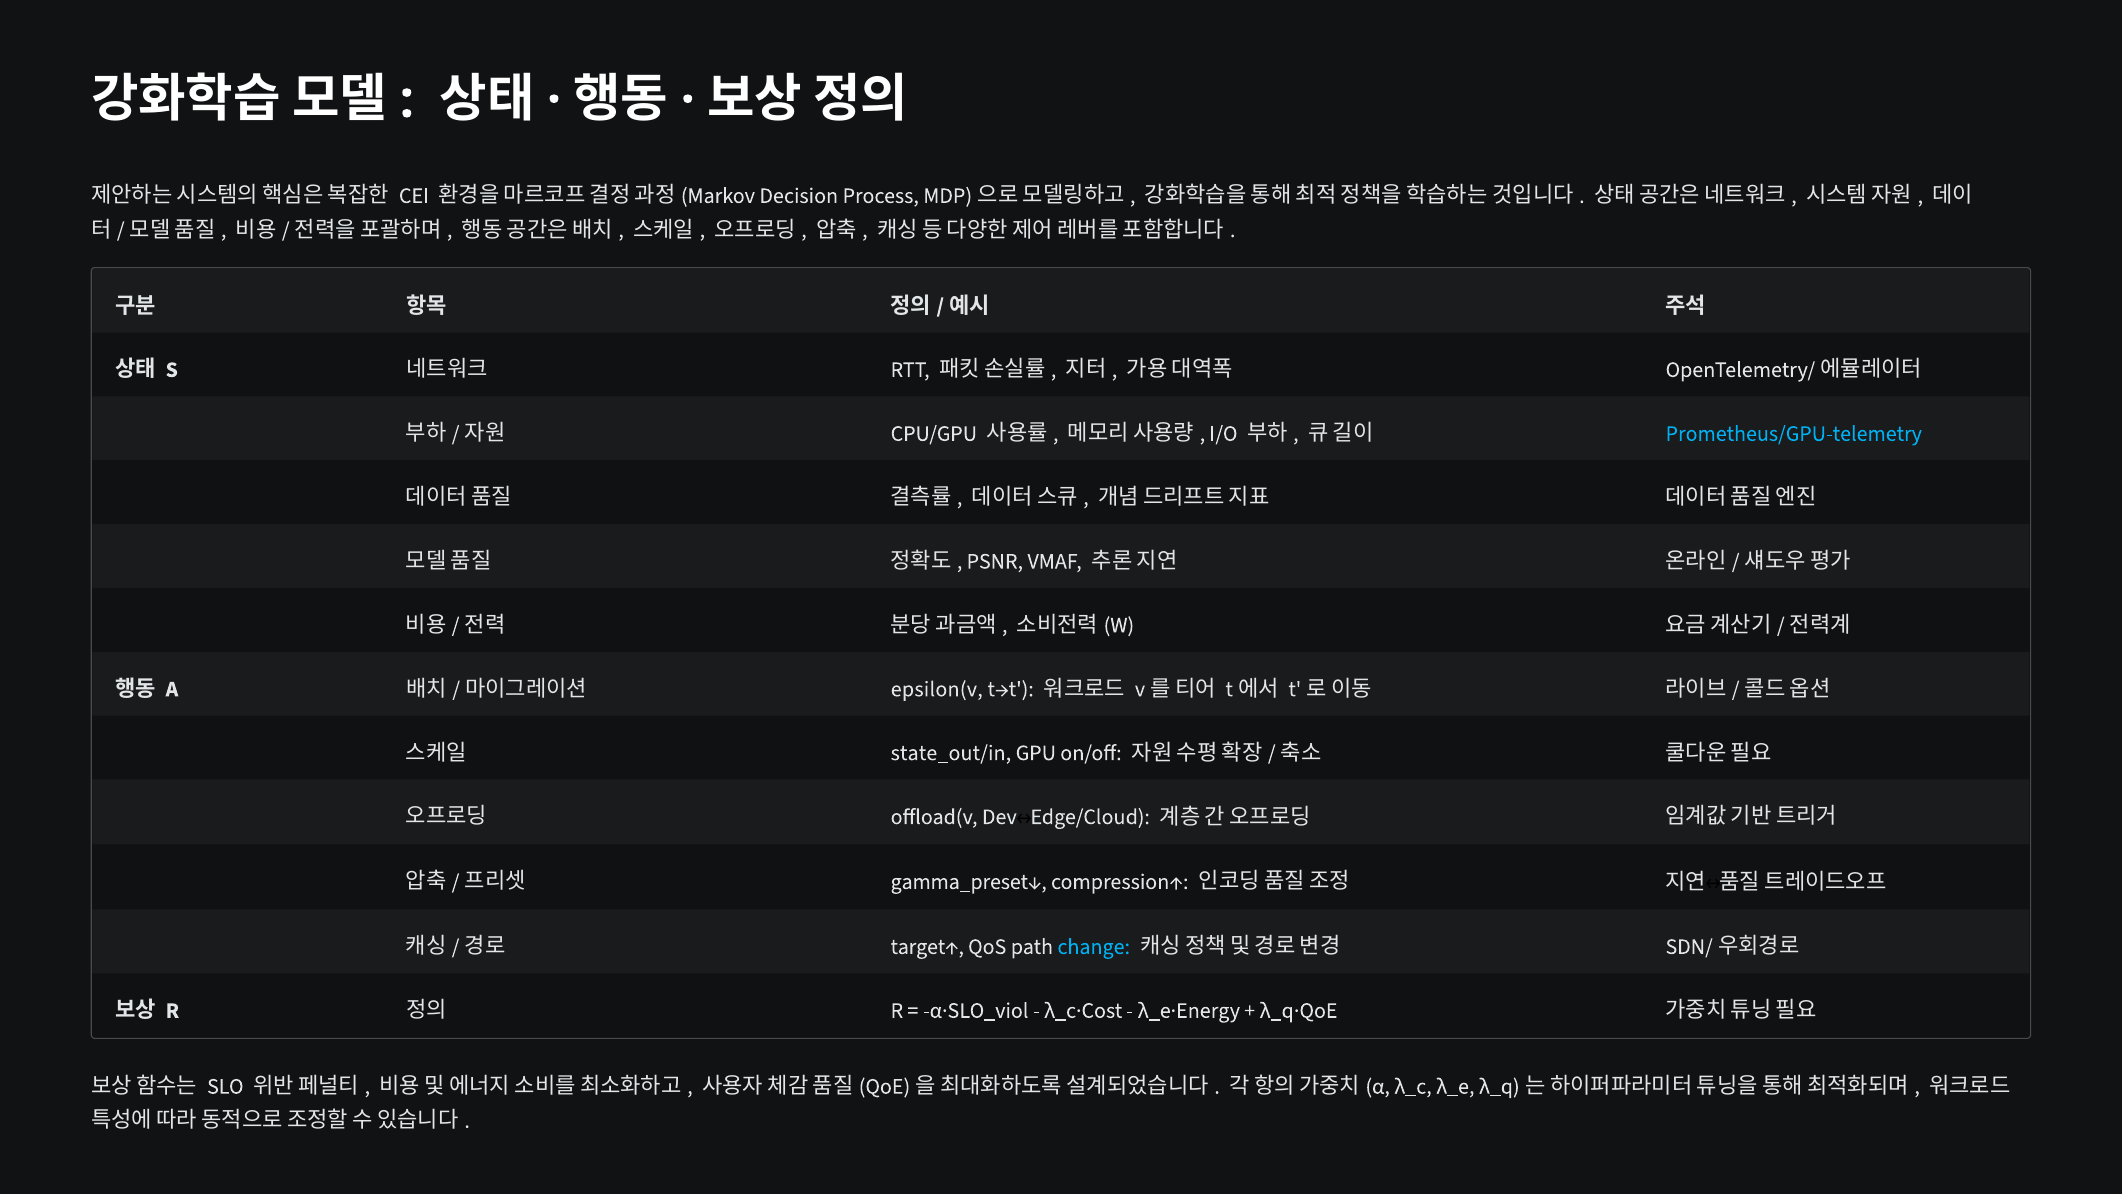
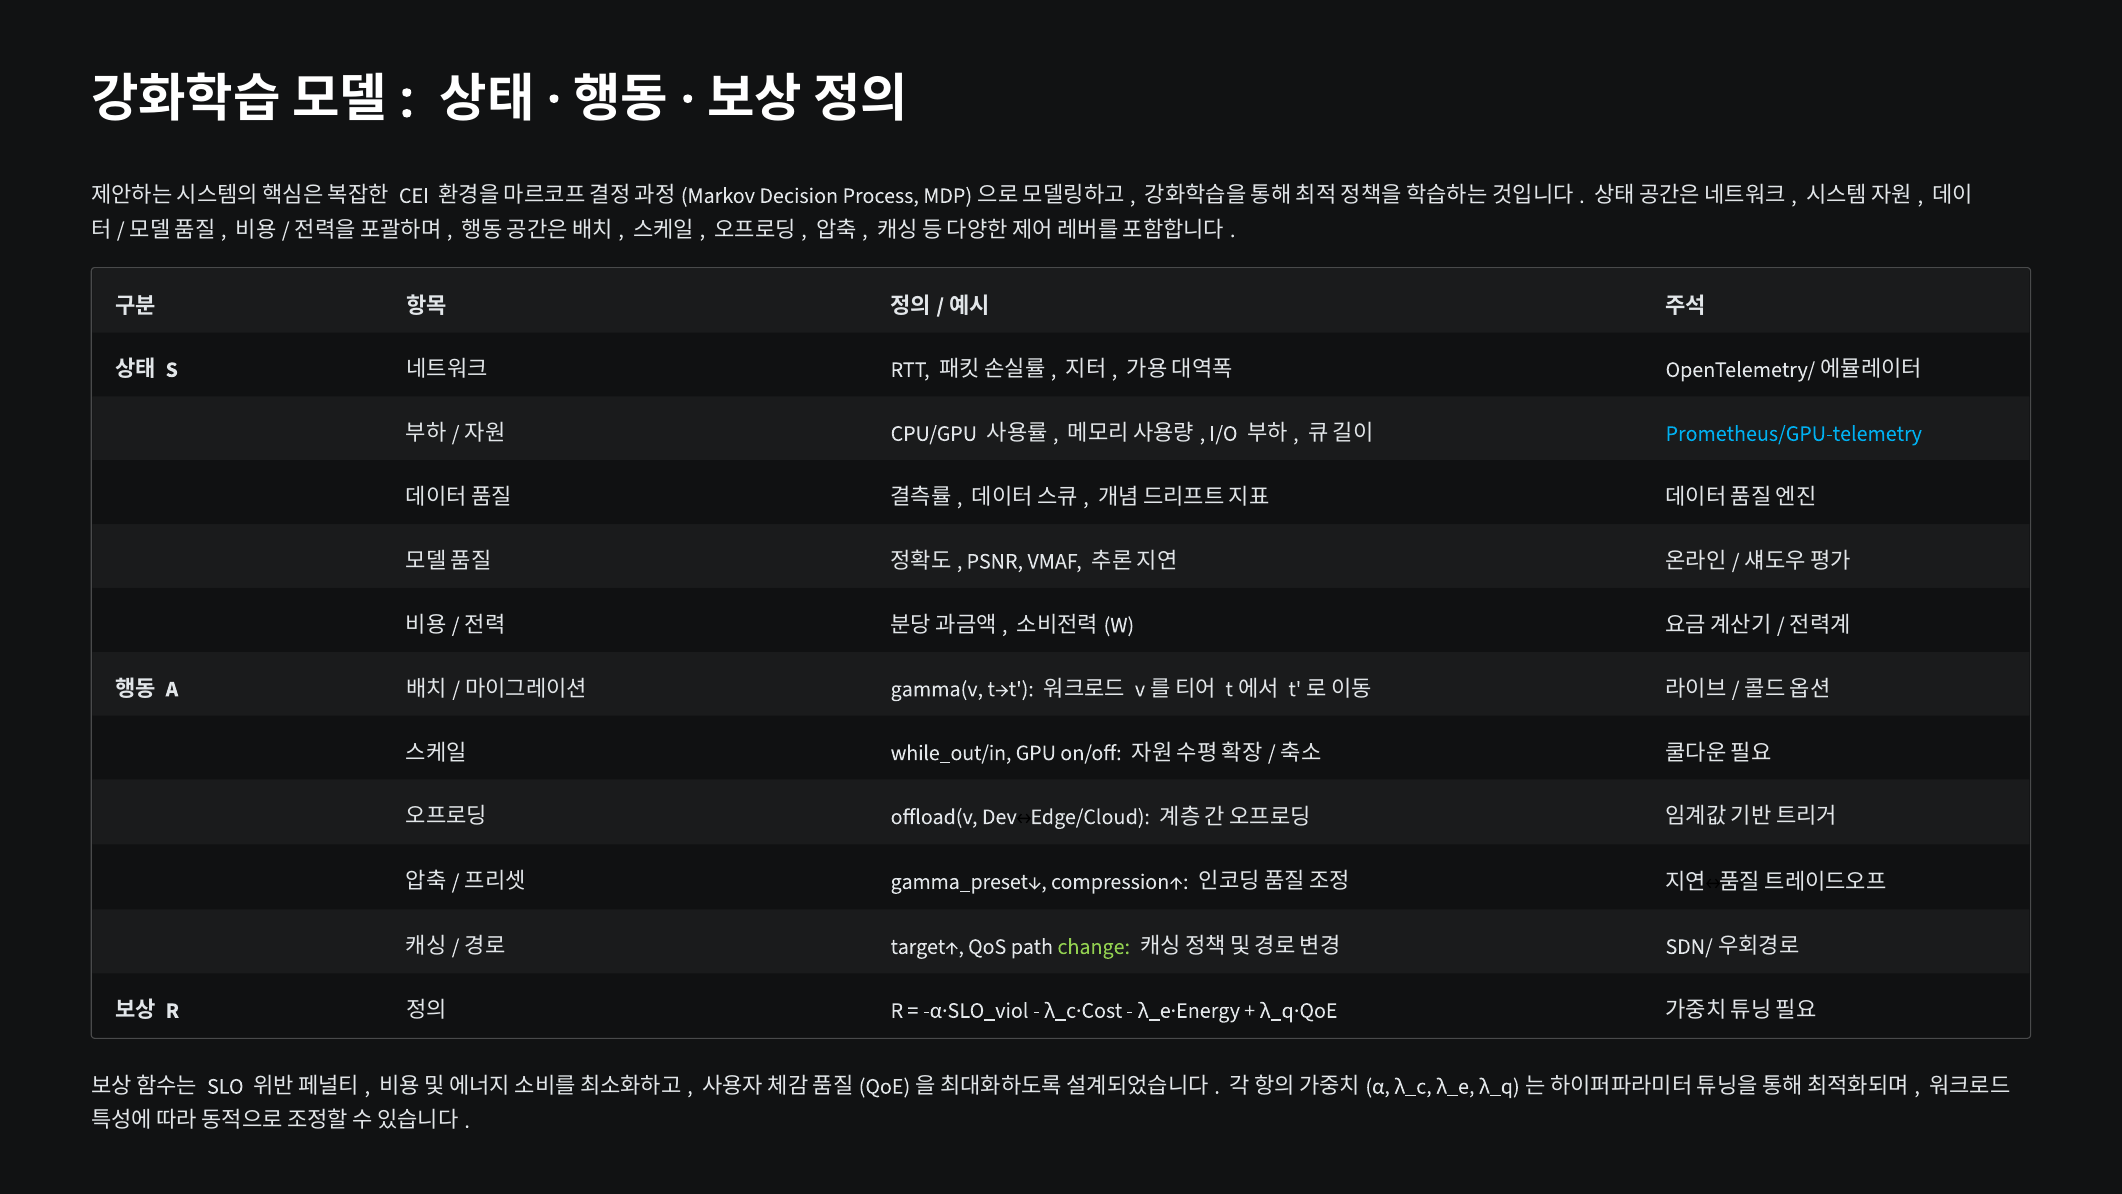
epsilon(v: epsilon(v -> gamma(v (937, 689)
state_out/in: state_out/in -> while_out/in (951, 753)
change colour: light blue -> light green (1094, 946)
